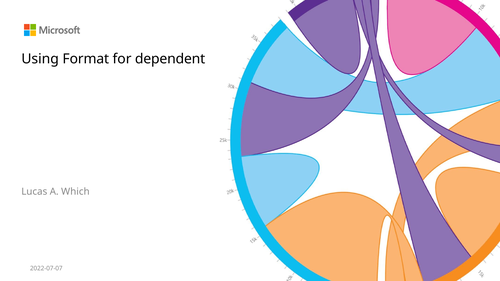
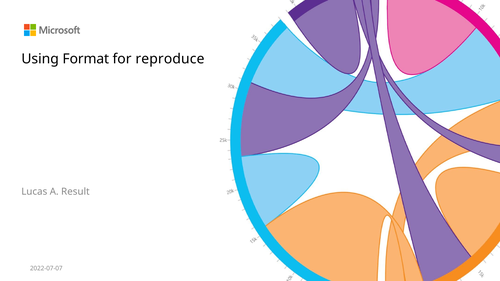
dependent: dependent -> reproduce (170, 59)
Which: Which -> Result (75, 192)
